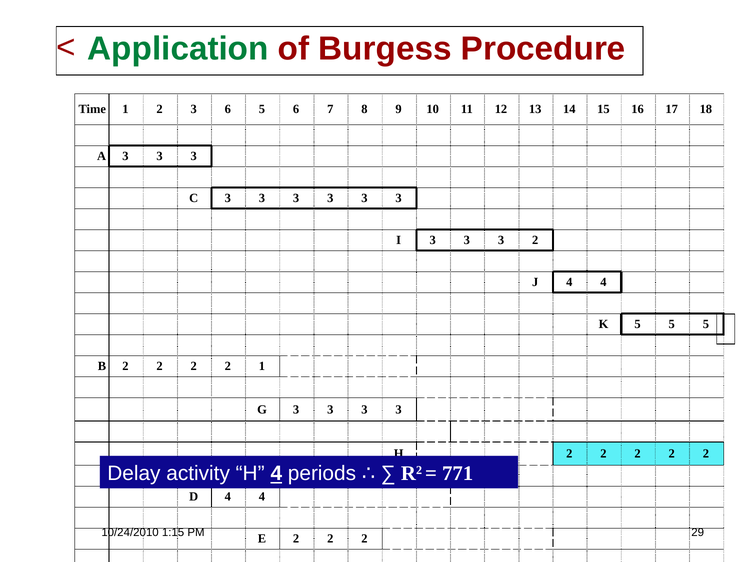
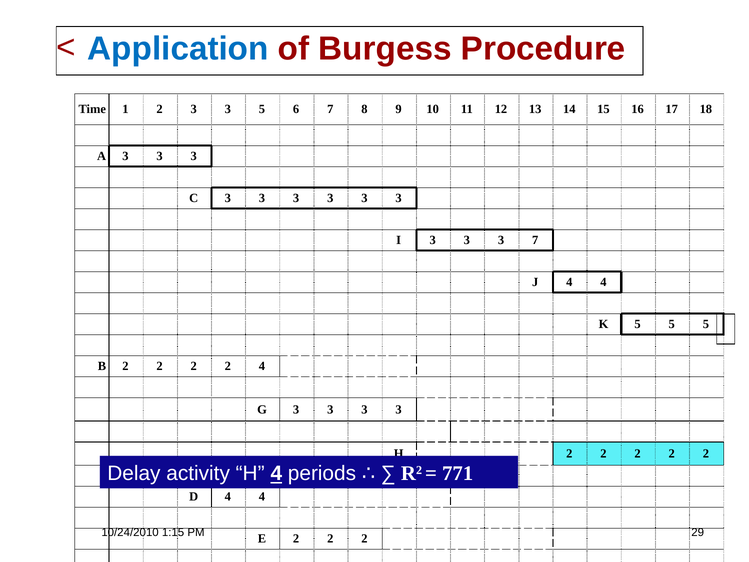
Application colour: green -> blue (178, 49)
2 3 6: 6 -> 3 (228, 109)
3 2: 2 -> 7 (535, 240)
2 1: 1 -> 4 (262, 366)
